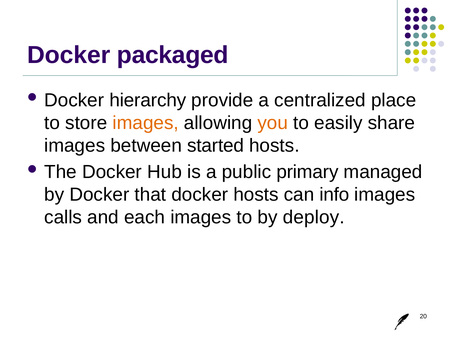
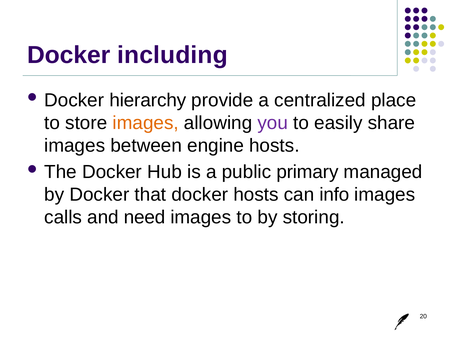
packaged: packaged -> including (173, 55)
you colour: orange -> purple (273, 123)
started: started -> engine (216, 146)
each: each -> need (145, 218)
deploy: deploy -> storing (314, 218)
